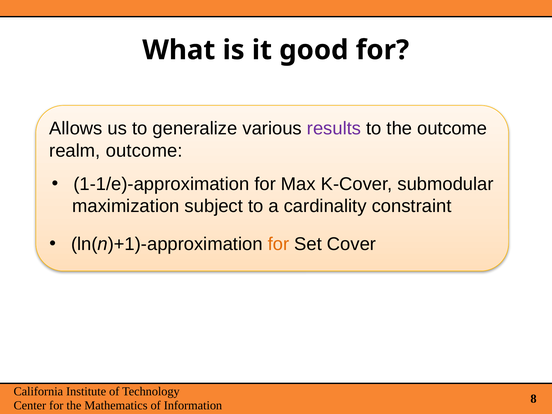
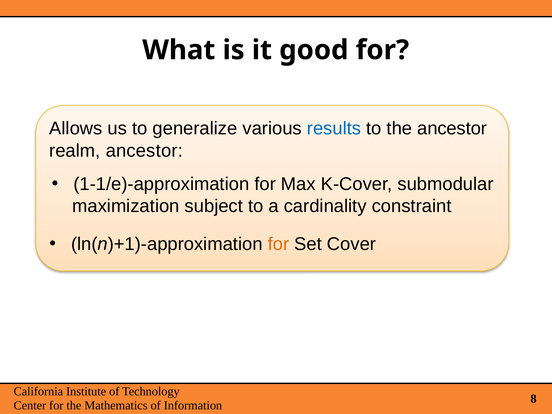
results colour: purple -> blue (334, 129)
the outcome: outcome -> ancestor (452, 129)
realm outcome: outcome -> ancestor (144, 151)
